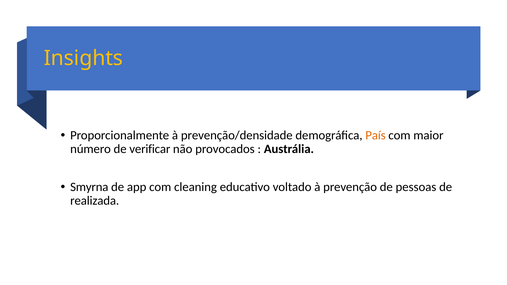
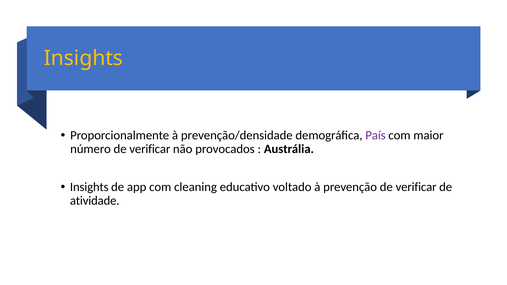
País colour: orange -> purple (376, 136)
Smyrna: Smyrna -> Insights (89, 187)
prevenção de pessoas: pessoas -> verificar (416, 187)
realizada: realizada -> atividade (95, 201)
